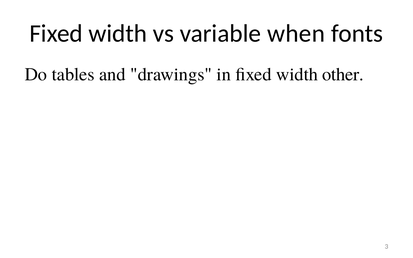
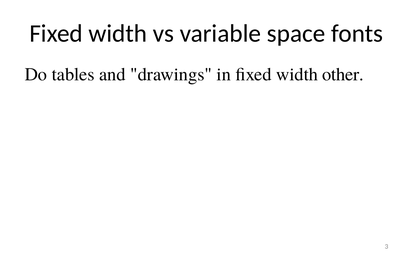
when: when -> space (296, 34)
